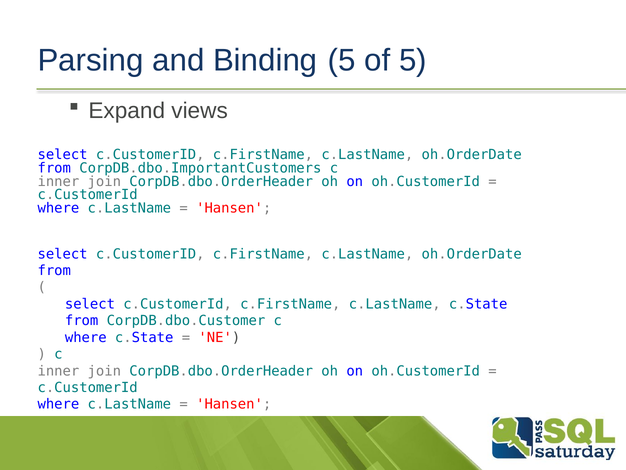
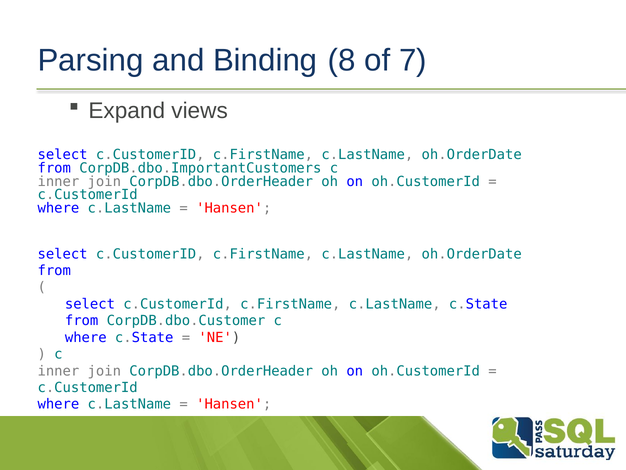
Binding 5: 5 -> 8 (342, 60)
of 5: 5 -> 7 (413, 60)
